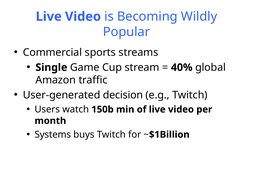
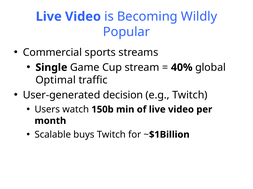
Amazon: Amazon -> Optimal (56, 80)
Systems: Systems -> Scalable (53, 135)
